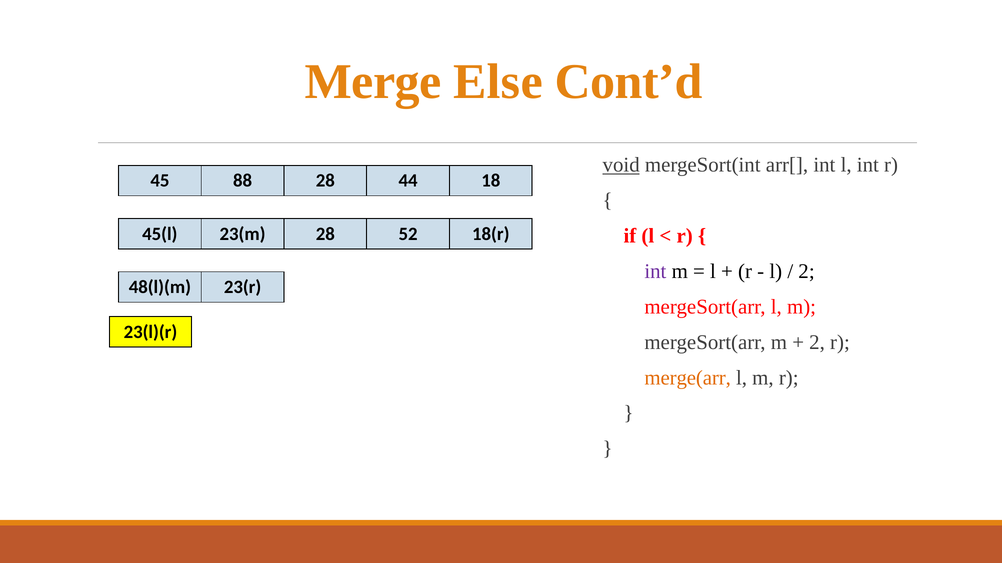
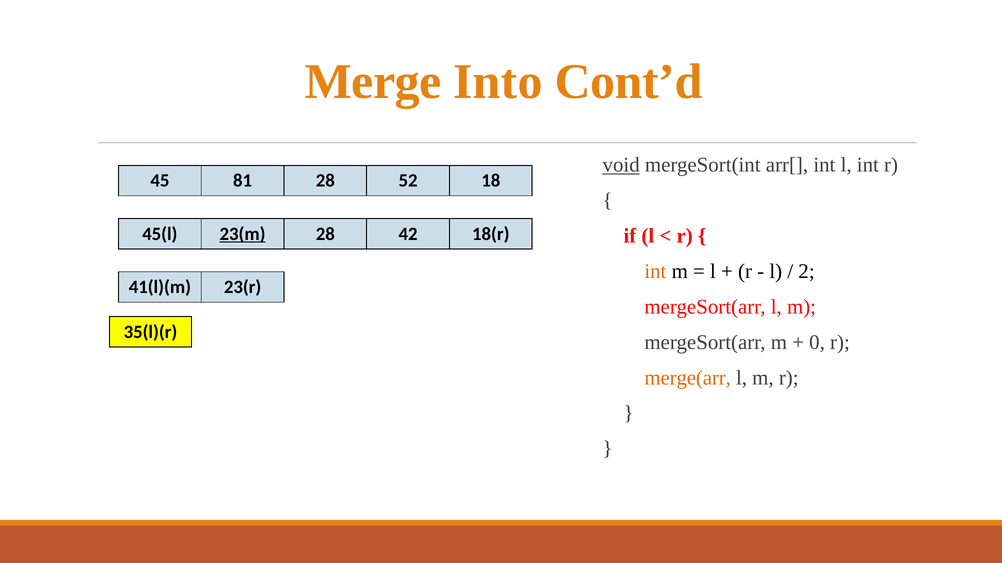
Else: Else -> Into (498, 82)
88: 88 -> 81 (243, 181)
44: 44 -> 52 (408, 181)
23(m underline: none -> present (243, 234)
52: 52 -> 42 (408, 234)
int colour: purple -> orange (655, 272)
48(l)(m: 48(l)(m -> 41(l)(m (160, 288)
23(l)(r: 23(l)(r -> 35(l)(r (150, 332)
2: 2 -> 0 (817, 343)
